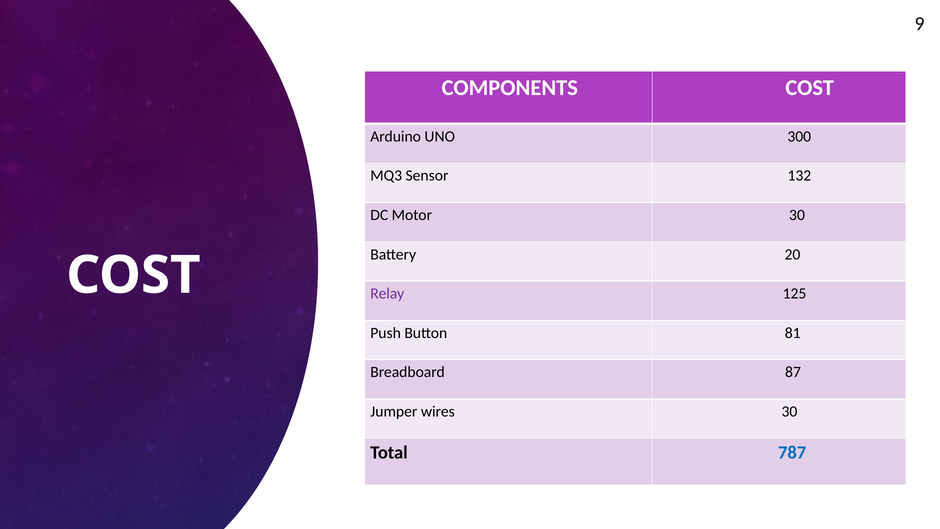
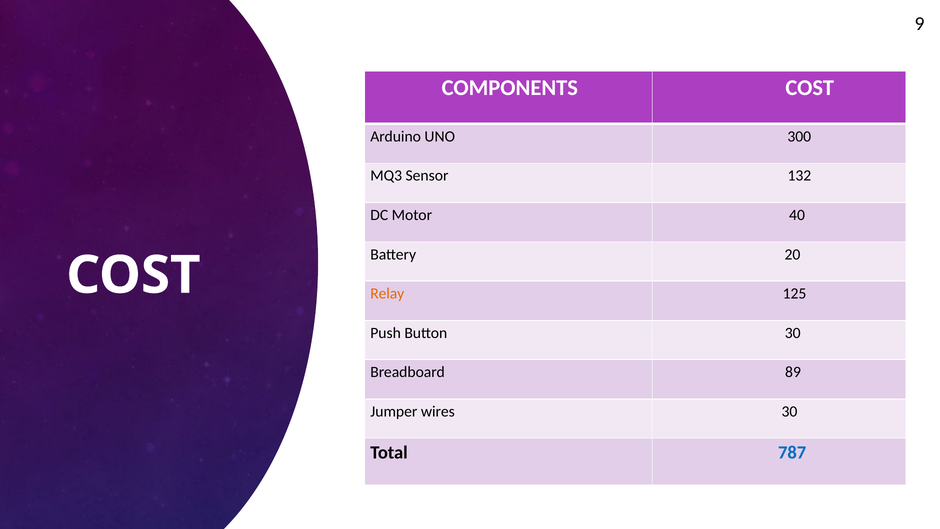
Motor 30: 30 -> 40 (797, 215)
Relay colour: purple -> orange (387, 294)
Button 81: 81 -> 30 (793, 333)
87: 87 -> 89 (793, 372)
